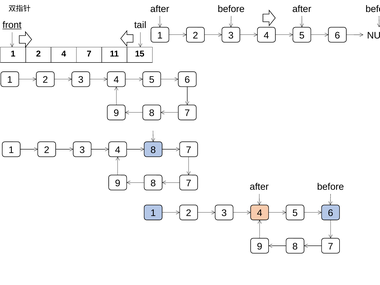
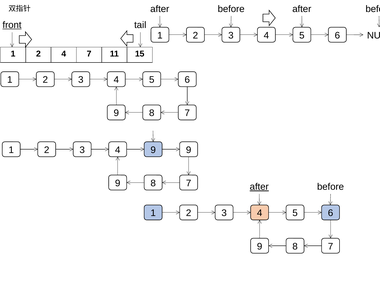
3 8: 8 -> 9 (153, 150)
1 7: 7 -> 9 (189, 150)
after underline: none -> present (259, 187)
